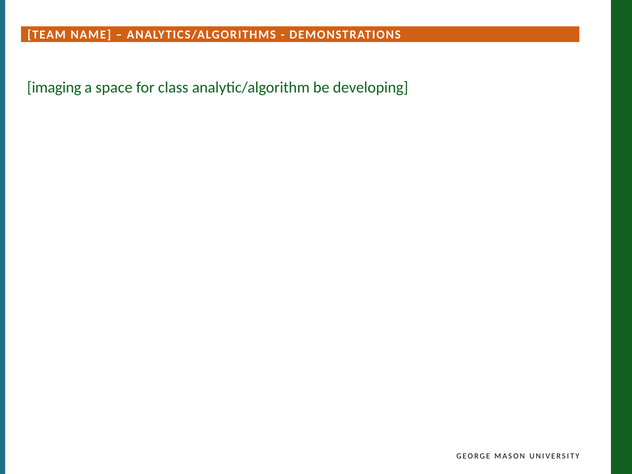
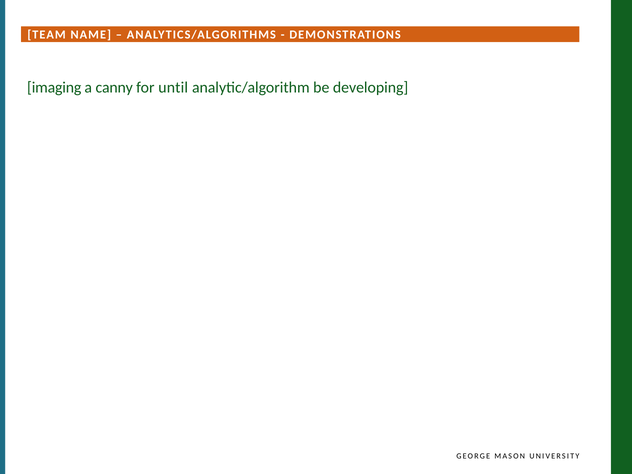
space: space -> canny (114, 87)
class: class -> until (173, 87)
